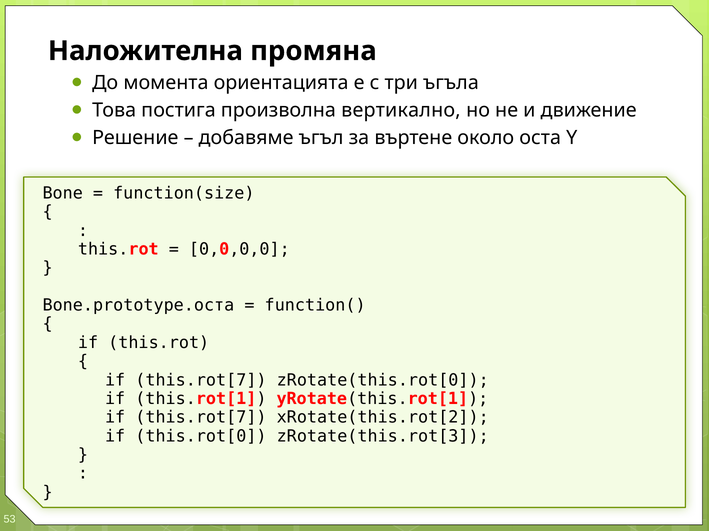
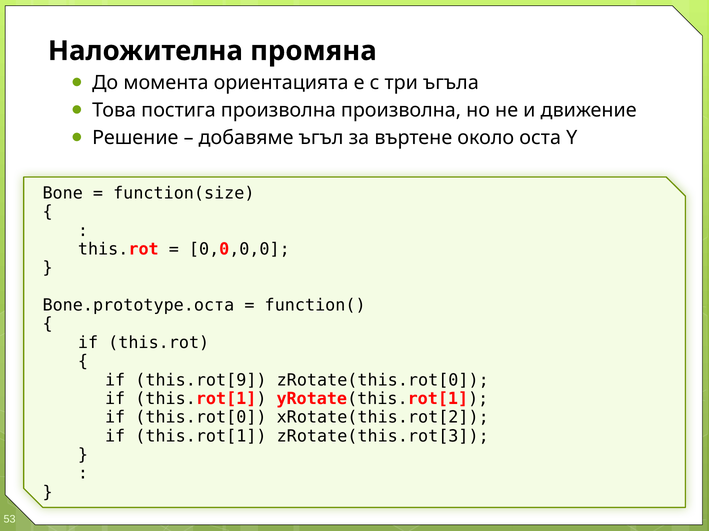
произволна вертикално: вертикално -> произволна (401, 110)
this.rot[7: this.rot[7 -> this.rot[9 (201, 381)
this.rot[7: this.rot[7 -> this.rot[0 (201, 418)
this.rot[0: this.rot[0 -> this.rot[1 (201, 437)
